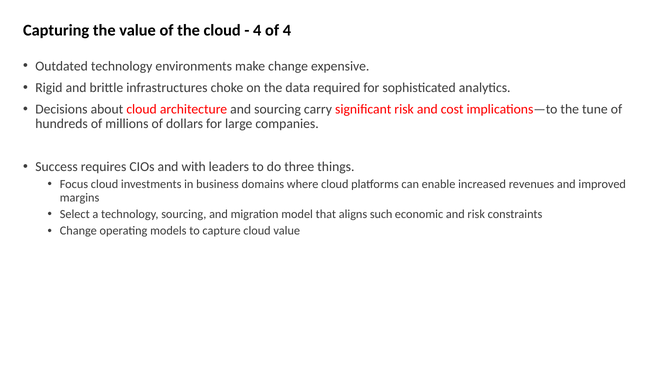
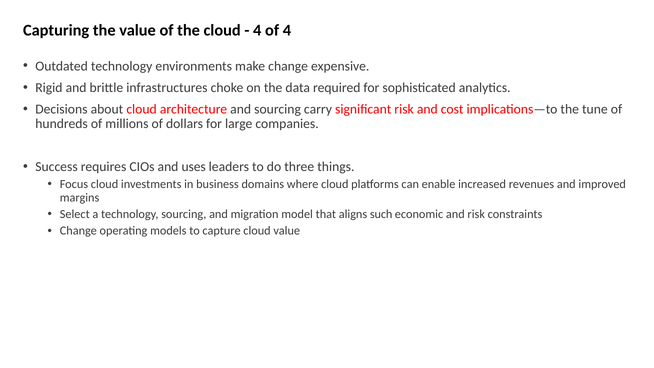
with: with -> uses (194, 167)
